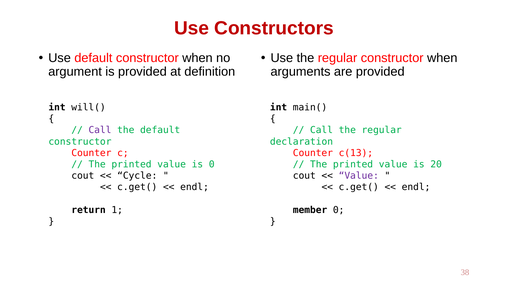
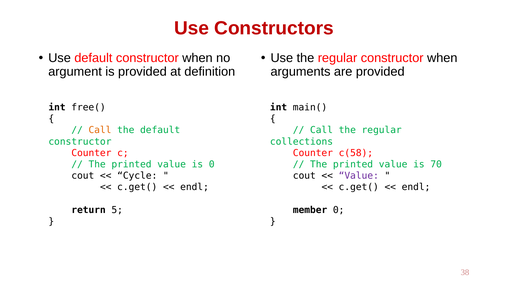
will(: will( -> free( (88, 108)
Call colour: purple -> orange (100, 131)
declaration: declaration -> collections (301, 142)
c(13: c(13 -> c(58 (356, 153)
20: 20 -> 70 (436, 165)
1: 1 -> 5 (117, 211)
